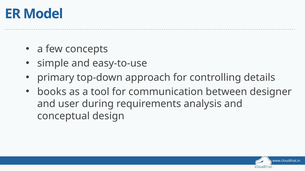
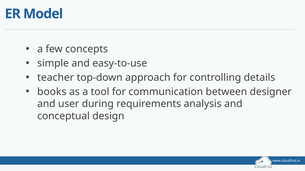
primary: primary -> teacher (56, 78)
